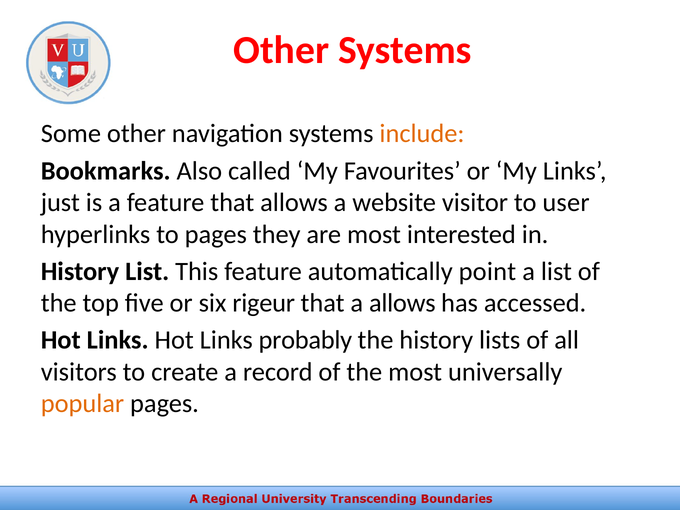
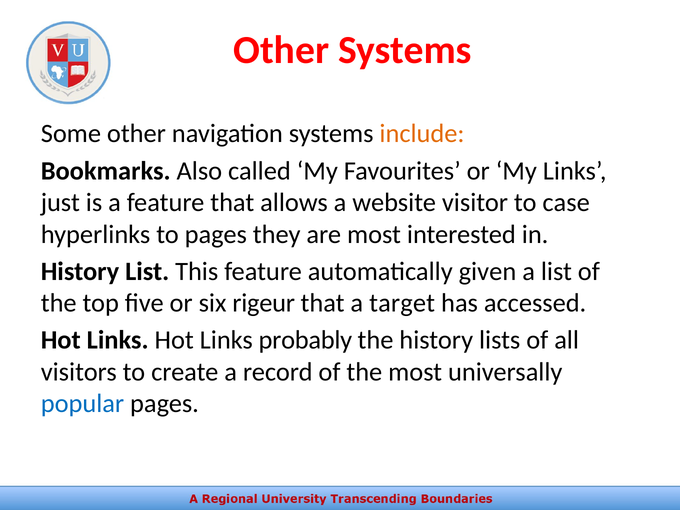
user: user -> case (566, 203)
point: point -> given (487, 271)
a allows: allows -> target (402, 303)
popular colour: orange -> blue (82, 404)
